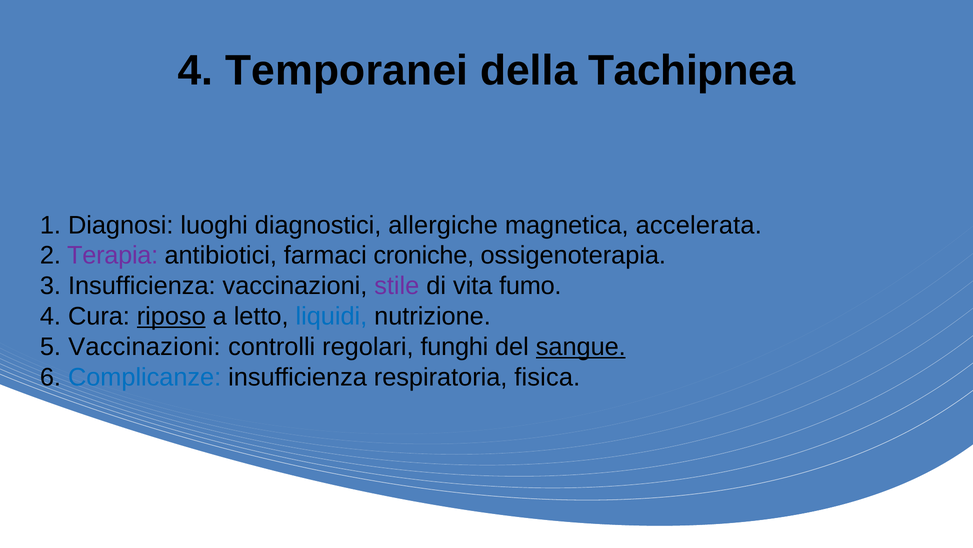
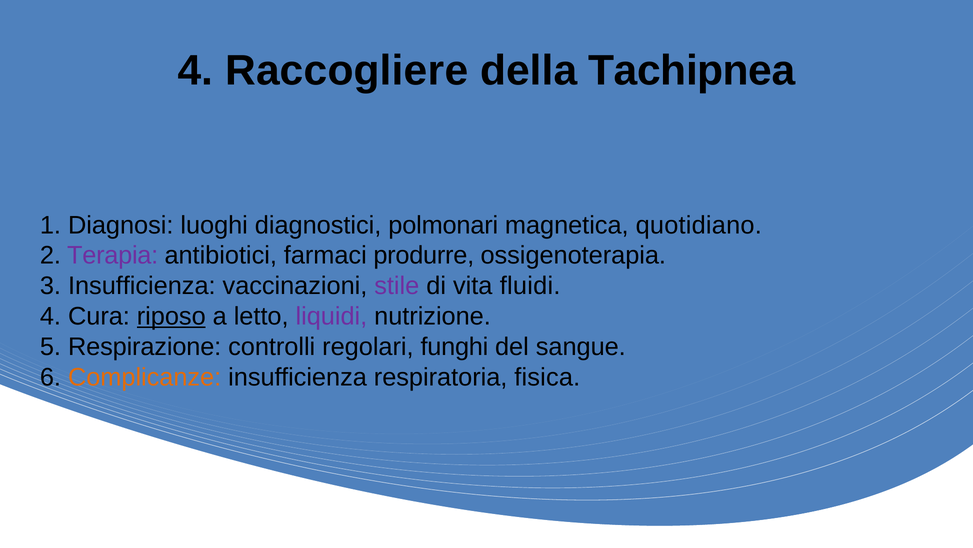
Temporanei: Temporanei -> Raccogliere (347, 71)
allergiche: allergiche -> polmonari (443, 225)
accelerata: accelerata -> quotidiano (699, 225)
croniche: croniche -> produrre (424, 255)
fumo: fumo -> fluidi (530, 286)
liquidi colour: blue -> purple (331, 316)
5 Vaccinazioni: Vaccinazioni -> Respirazione (145, 346)
sangue underline: present -> none (581, 346)
Complicanze colour: blue -> orange (145, 377)
